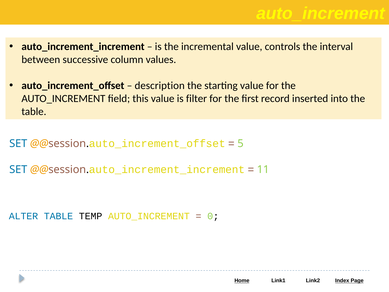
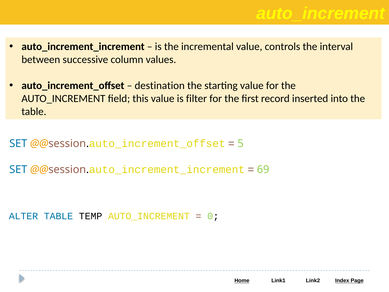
description: description -> destination (160, 86)
11: 11 -> 69 (263, 169)
